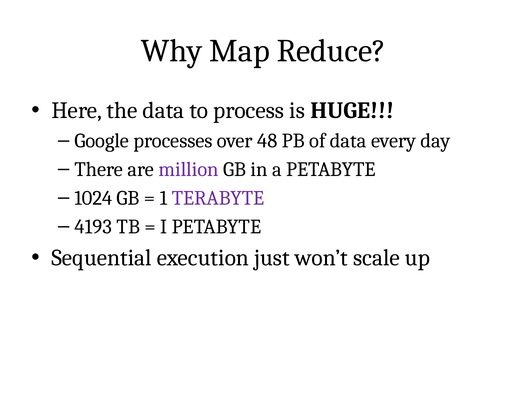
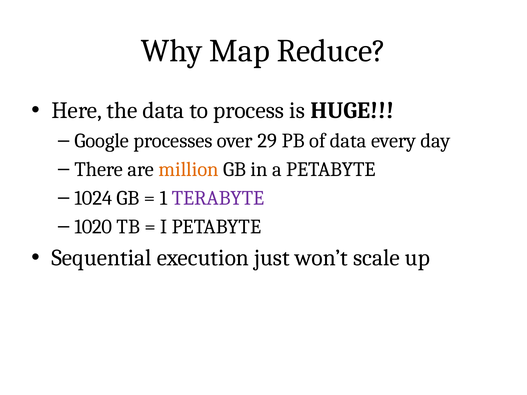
48: 48 -> 29 (267, 141)
million colour: purple -> orange (189, 169)
4193: 4193 -> 1020 (93, 227)
